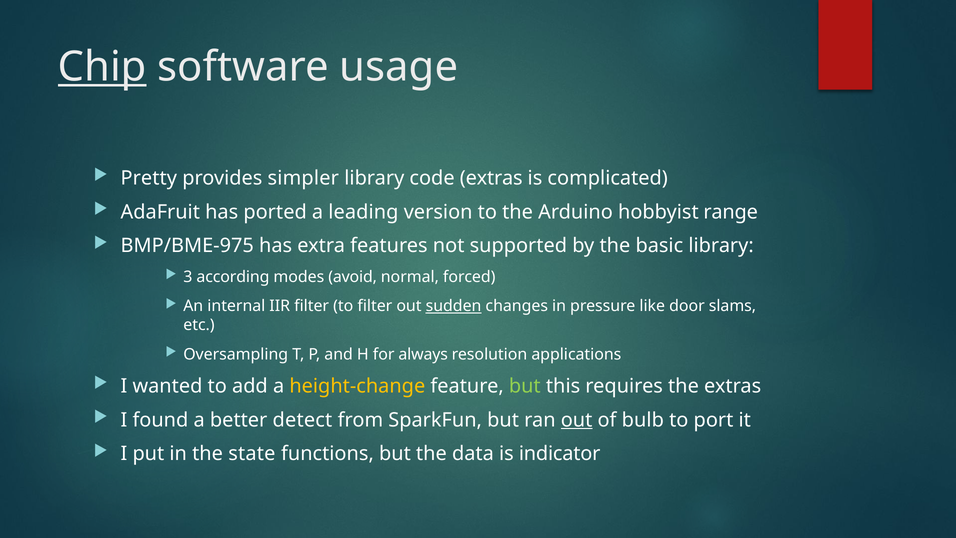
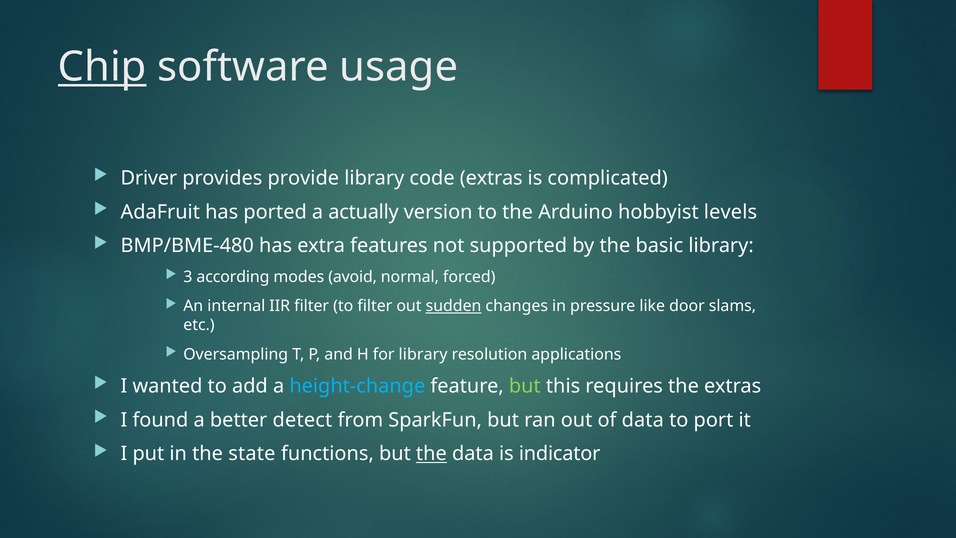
Pretty: Pretty -> Driver (149, 178)
simpler: simpler -> provide (303, 178)
leading: leading -> actually (364, 212)
range: range -> levels (730, 212)
BMP/BME-975: BMP/BME-975 -> BMP/BME-480 (187, 246)
for always: always -> library (423, 354)
height-change colour: yellow -> light blue (357, 386)
out underline: present -> none (577, 420)
of bulb: bulb -> data (643, 420)
the underline: none -> present (431, 454)
